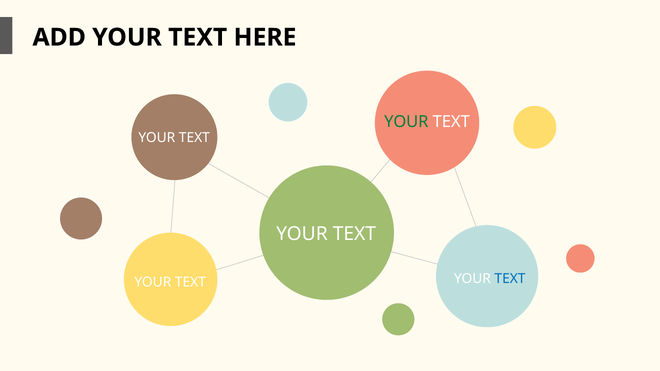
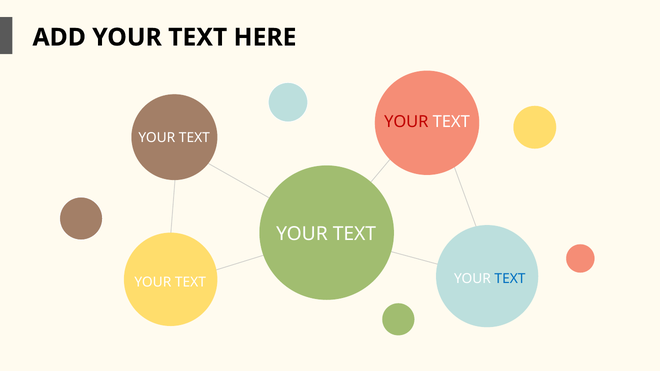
YOUR colour: green -> red (406, 122)
